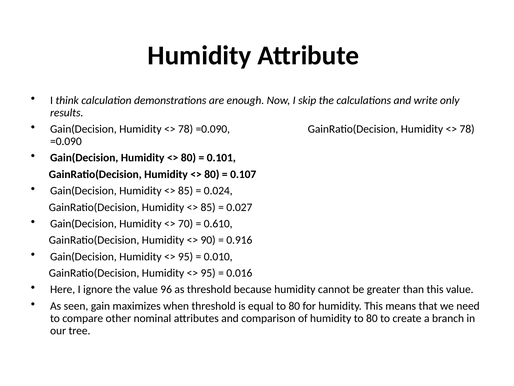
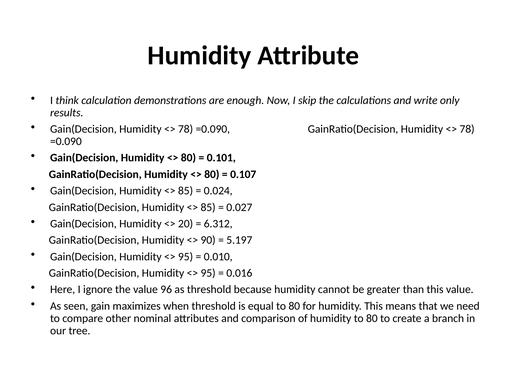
70: 70 -> 20 (186, 223)
0.610: 0.610 -> 6.312 (218, 223)
0.916: 0.916 -> 5.197 (239, 240)
